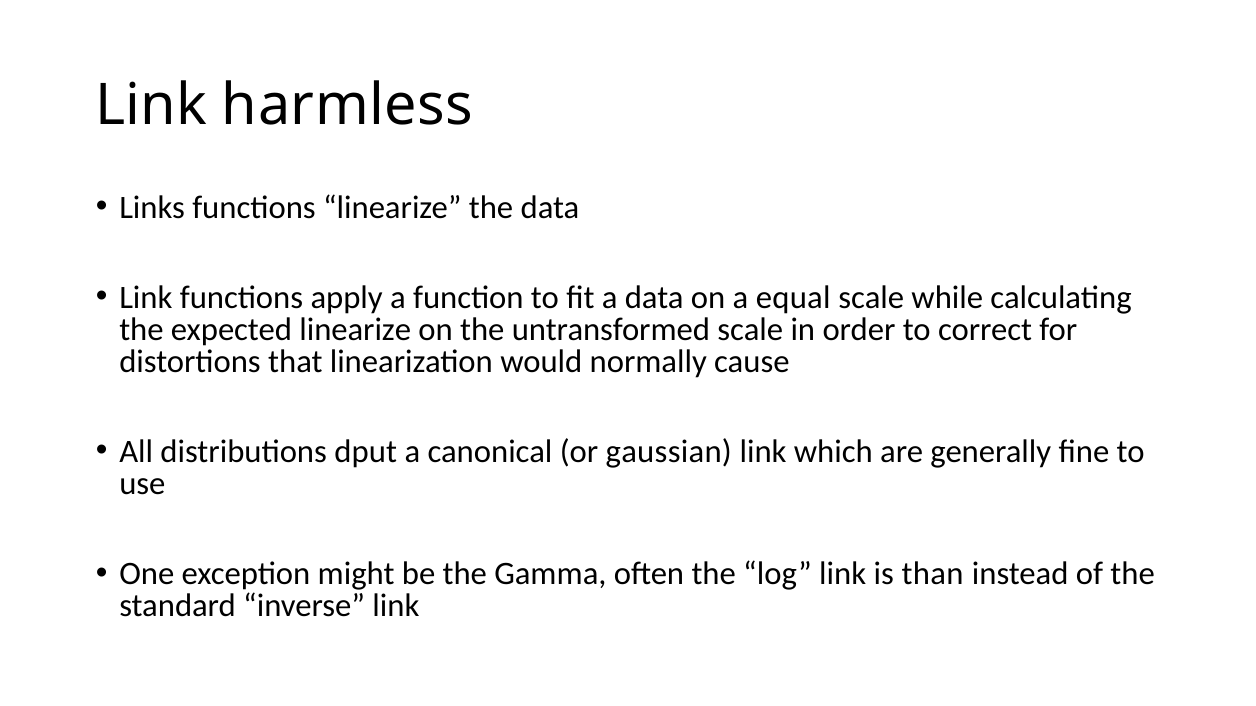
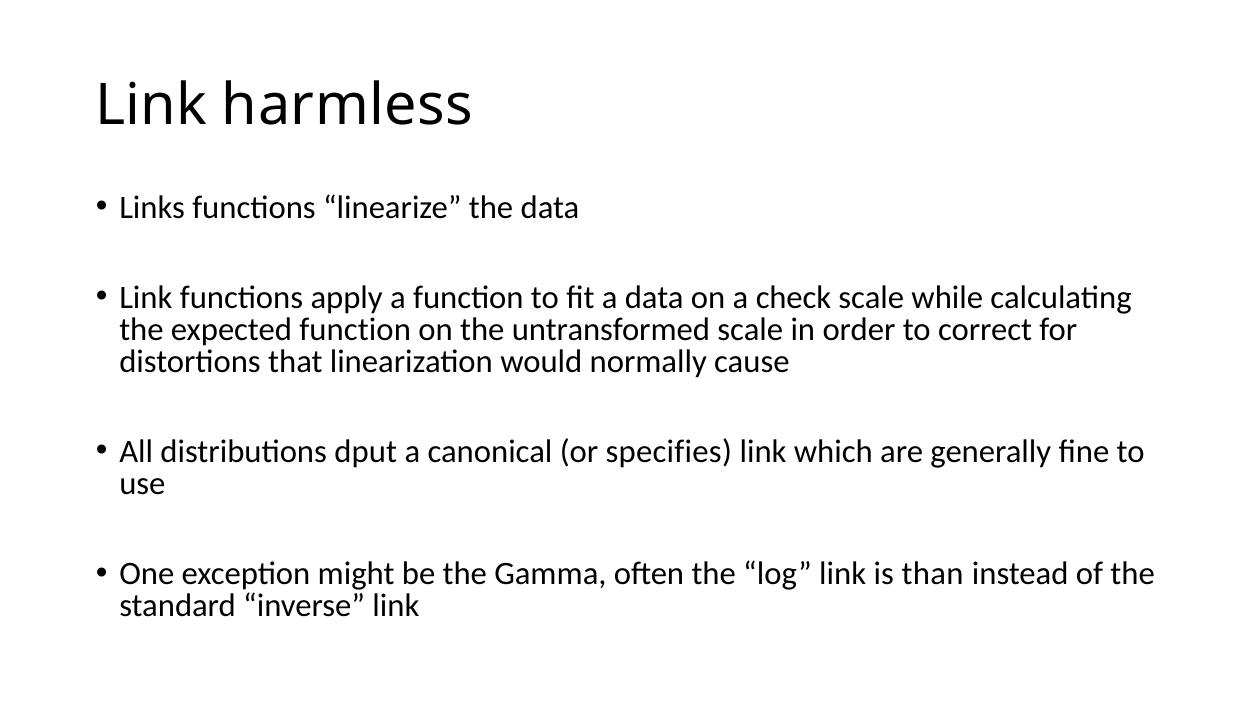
equal: equal -> check (793, 298)
expected linearize: linearize -> function (355, 330)
gaussian: gaussian -> specifies (669, 452)
